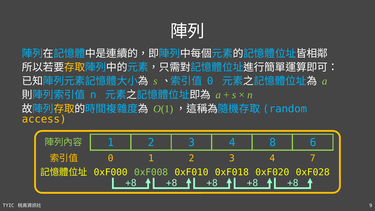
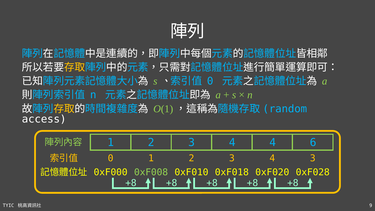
access colour: yellow -> white (44, 119)
4 8: 8 -> 4 (273, 143)
4 7: 7 -> 3 (313, 158)
